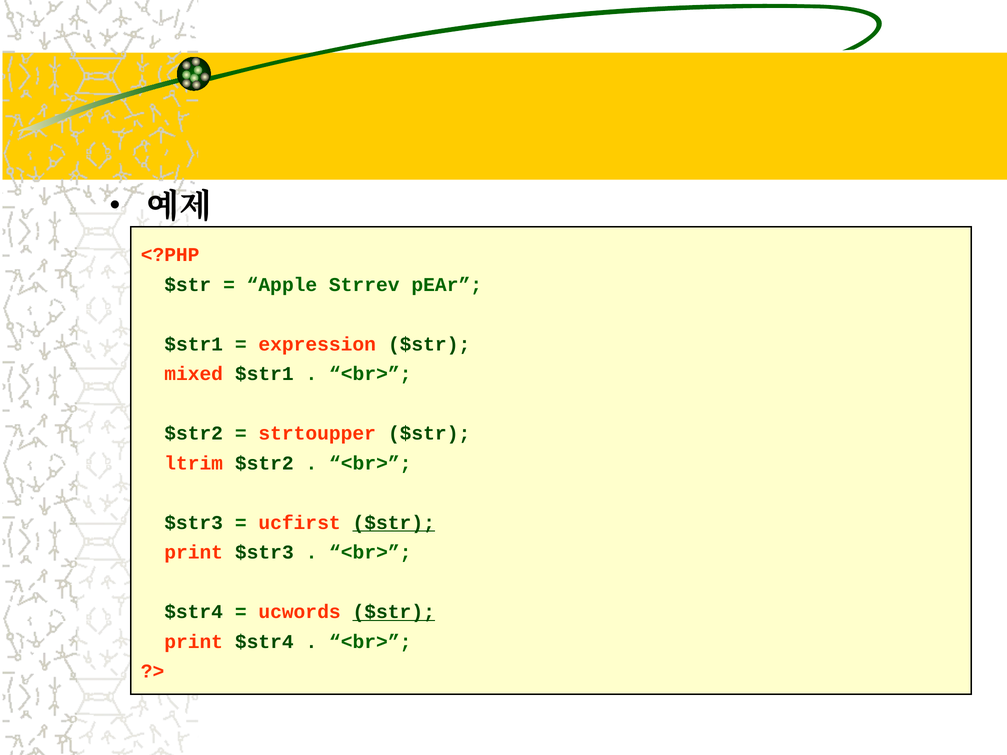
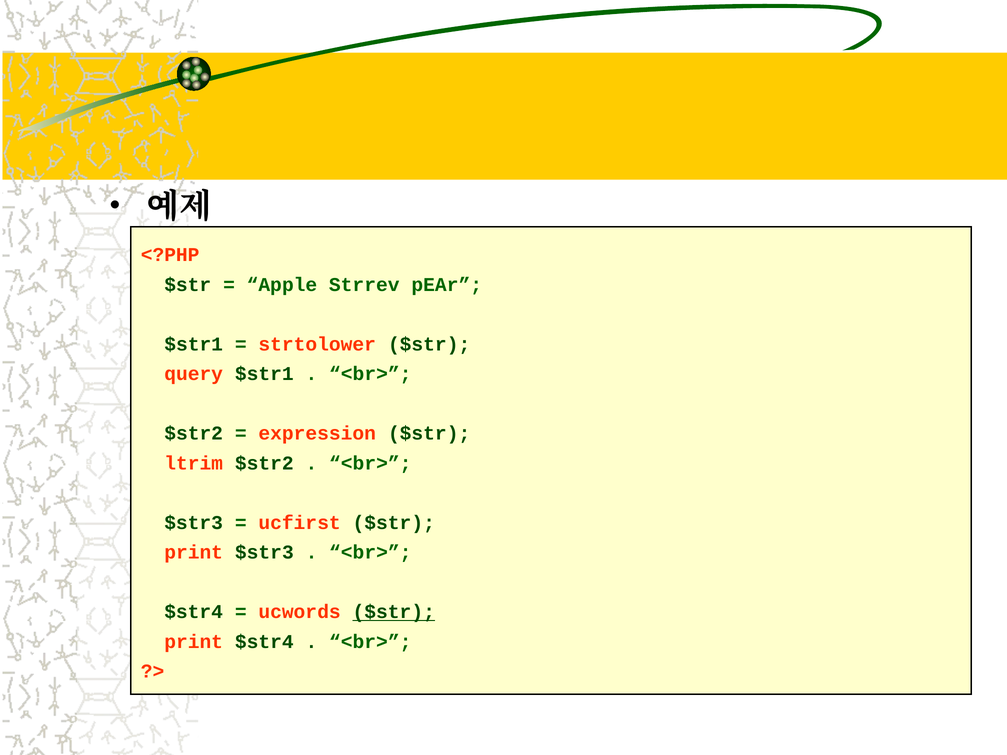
expression: expression -> strtolower (317, 344)
mixed: mixed -> query (194, 374)
strtoupper: strtoupper -> expression (317, 434)
$str underline: present -> none (394, 523)
